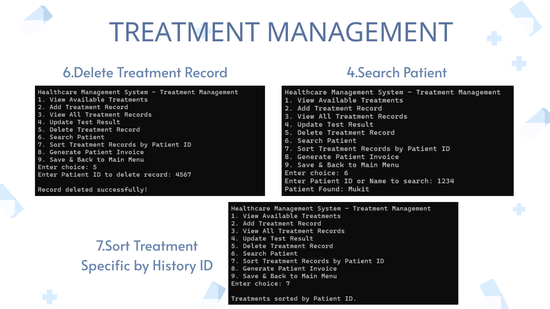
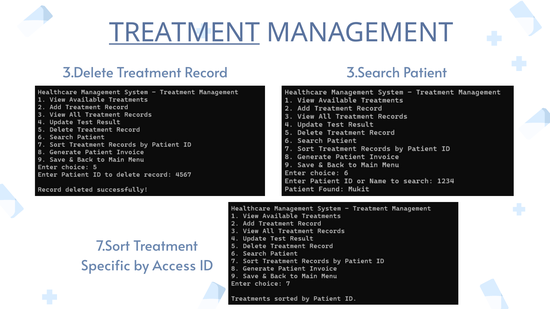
TREATMENT underline: none -> present (184, 33)
6.Delete: 6.Delete -> 3.Delete (88, 73)
4.Search: 4.Search -> 3.Search (373, 73)
History: History -> Access (174, 266)
